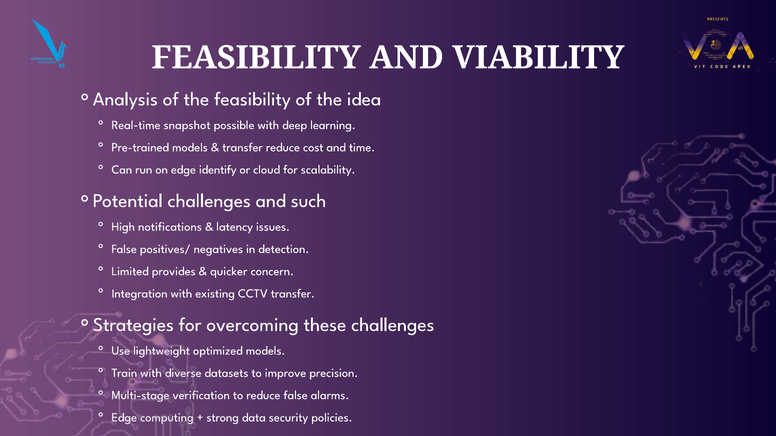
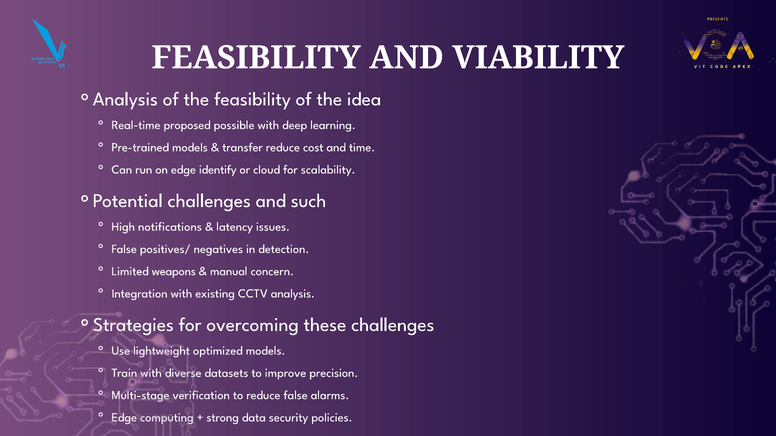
snapshot: snapshot -> proposed (187, 125)
provides: provides -> weapons (174, 271)
quicker: quicker -> manual (229, 271)
CCTV transfer: transfer -> analysis (293, 294)
